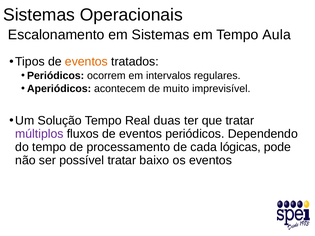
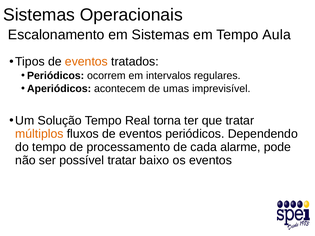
muito: muito -> umas (176, 89)
duas: duas -> torna (167, 121)
múltiplos colour: purple -> orange (39, 134)
lógicas: lógicas -> alarme (240, 147)
